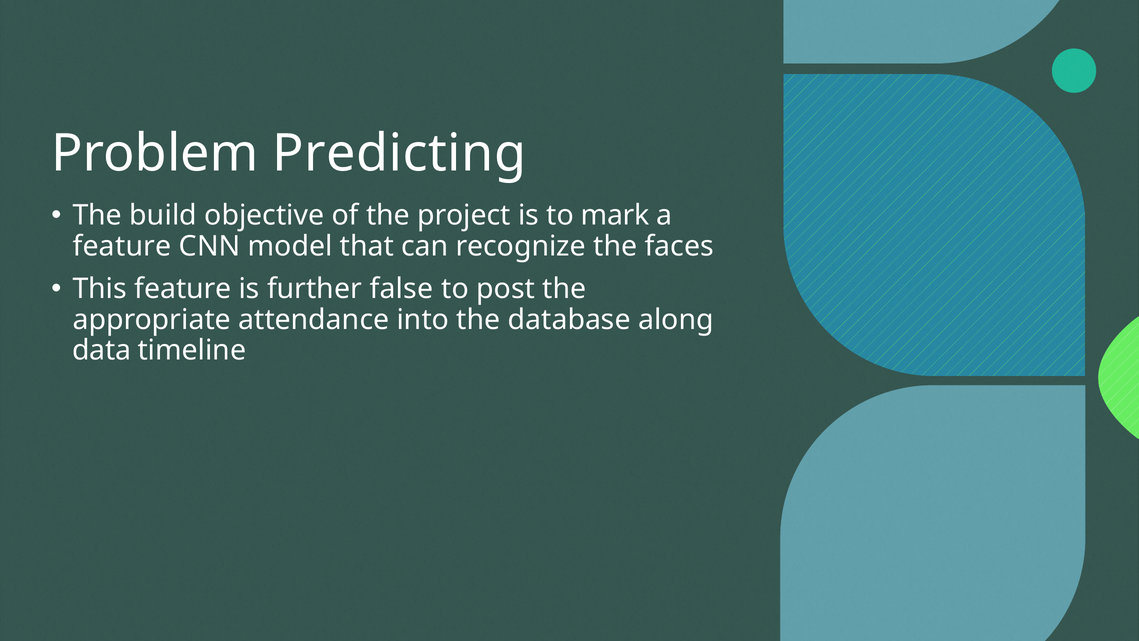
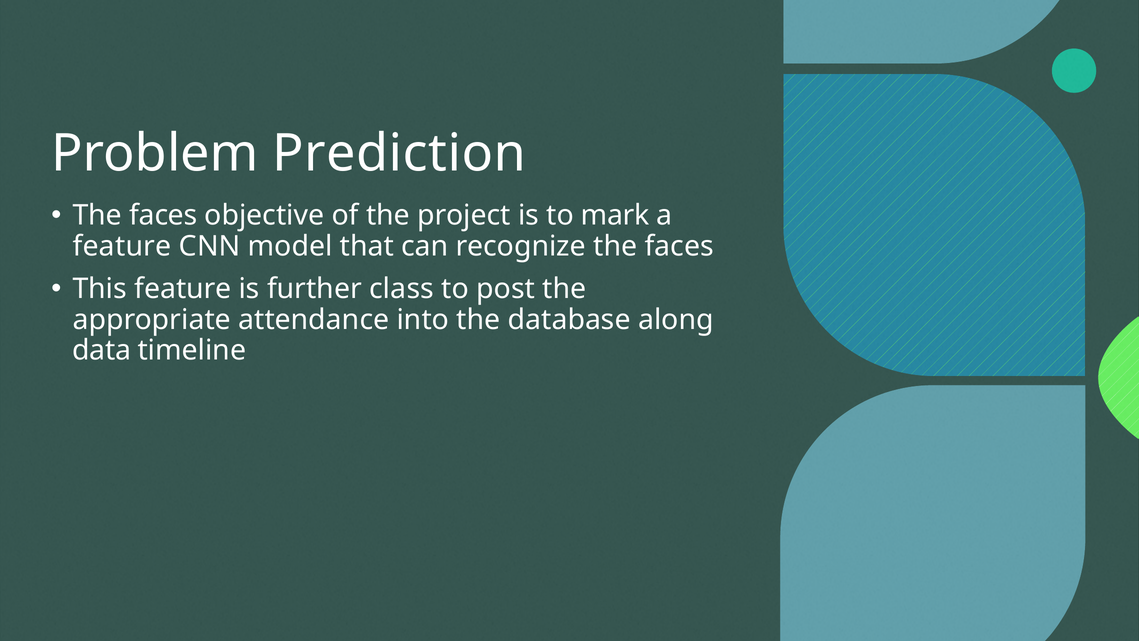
Predicting: Predicting -> Prediction (399, 153)
build: build -> faces (163, 215)
false: false -> class (402, 289)
